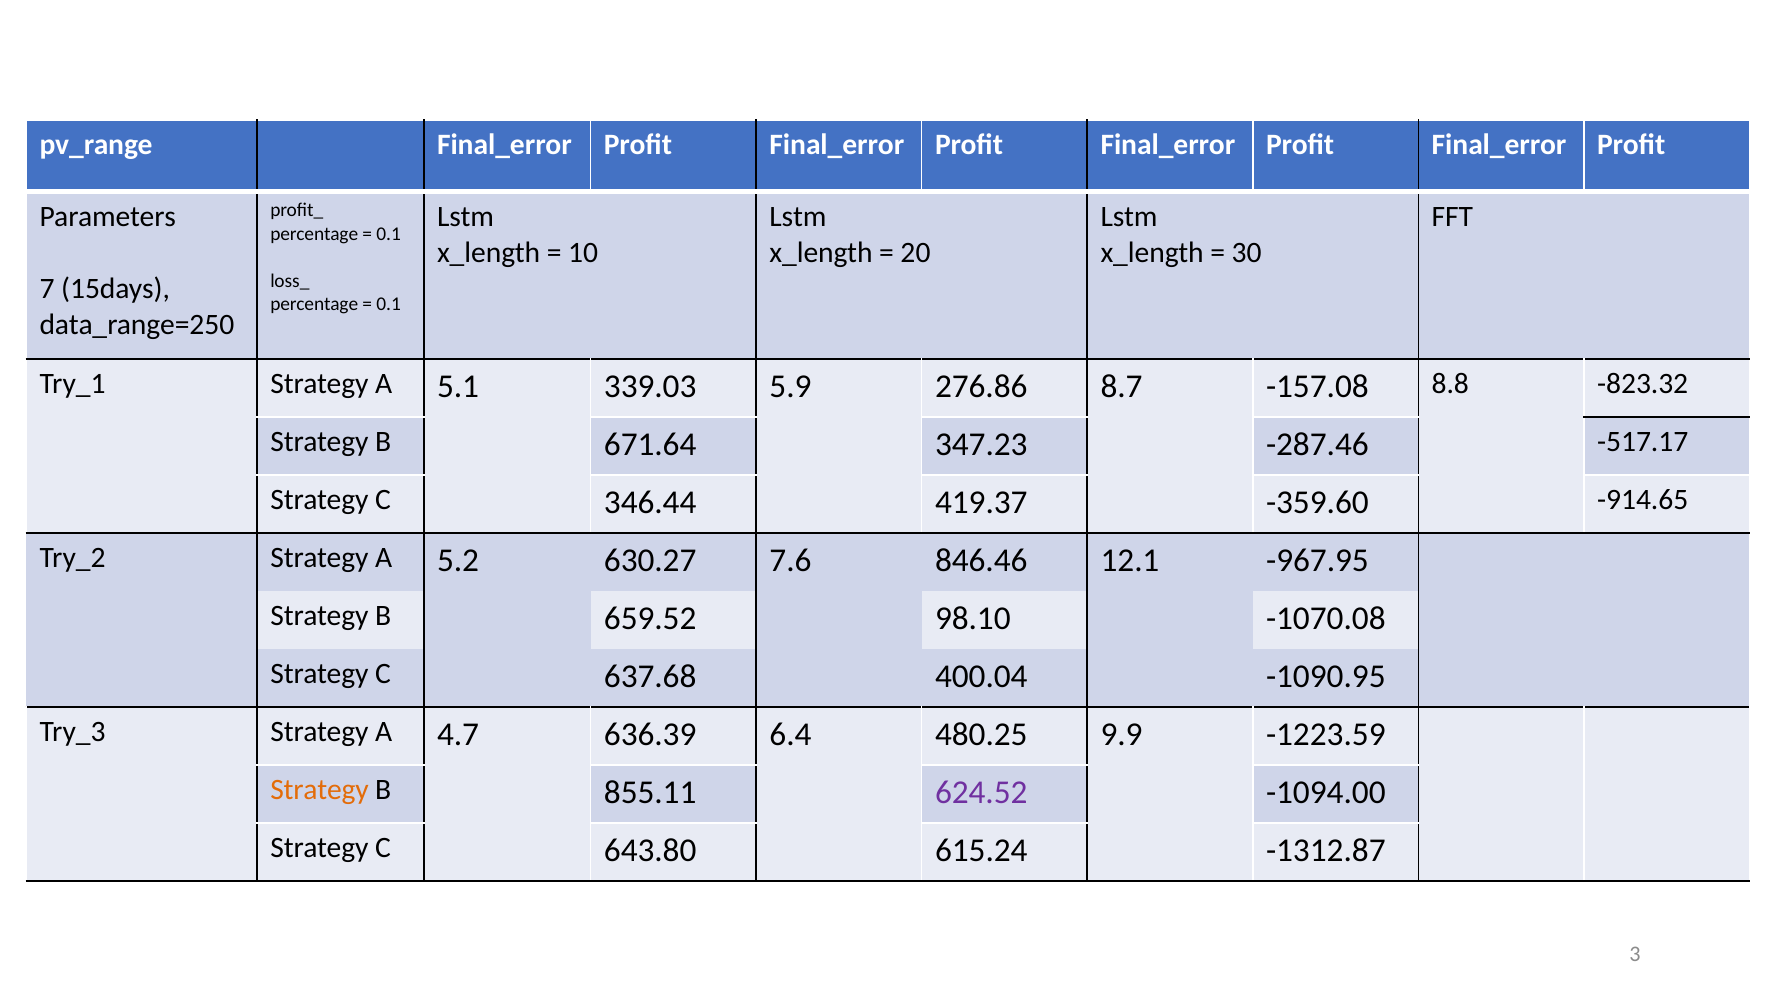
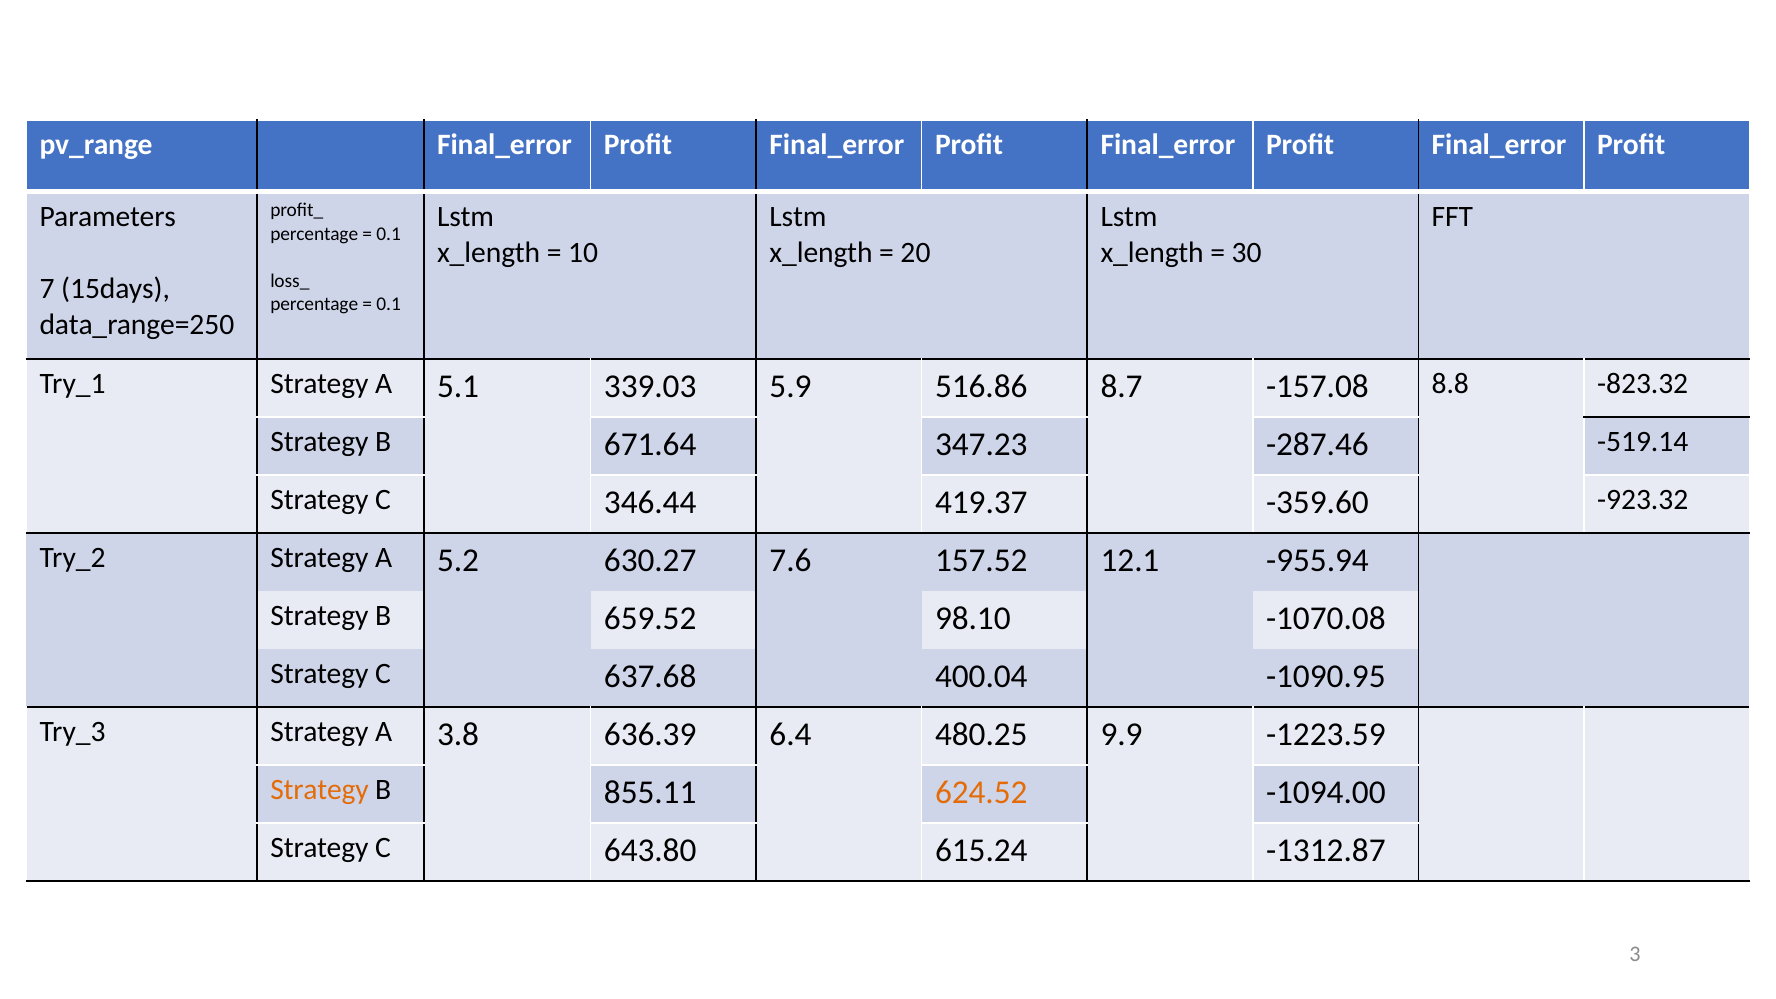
276.86: 276.86 -> 516.86 (981, 386)
-517.17: -517.17 -> -519.14 (1643, 442)
-914.65: -914.65 -> -923.32 (1643, 500)
846.46: 846.46 -> 157.52 (981, 560)
-967.95: -967.95 -> -955.94 (1317, 560)
4.7: 4.7 -> 3.8 (458, 734)
624.52 colour: purple -> orange (981, 792)
